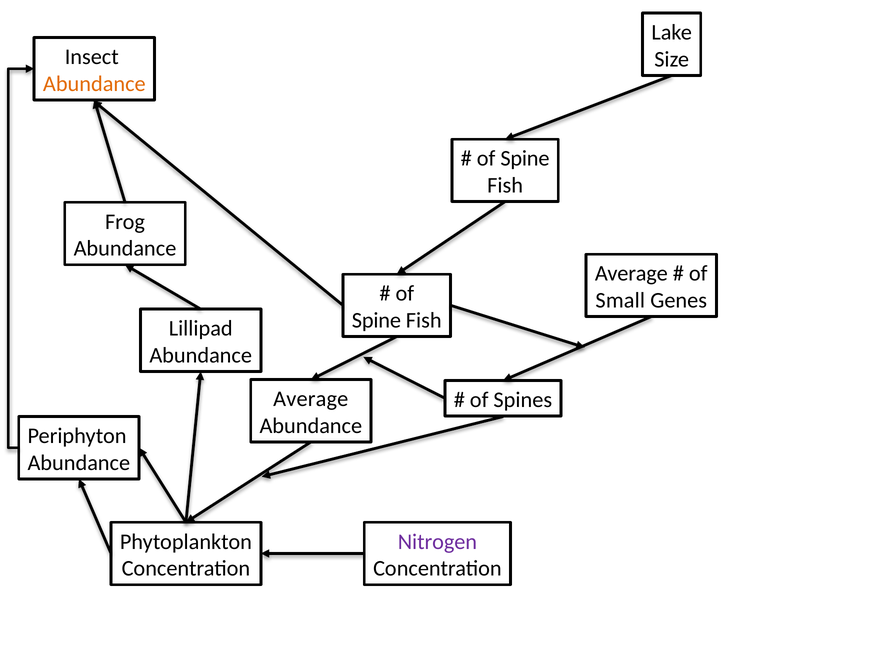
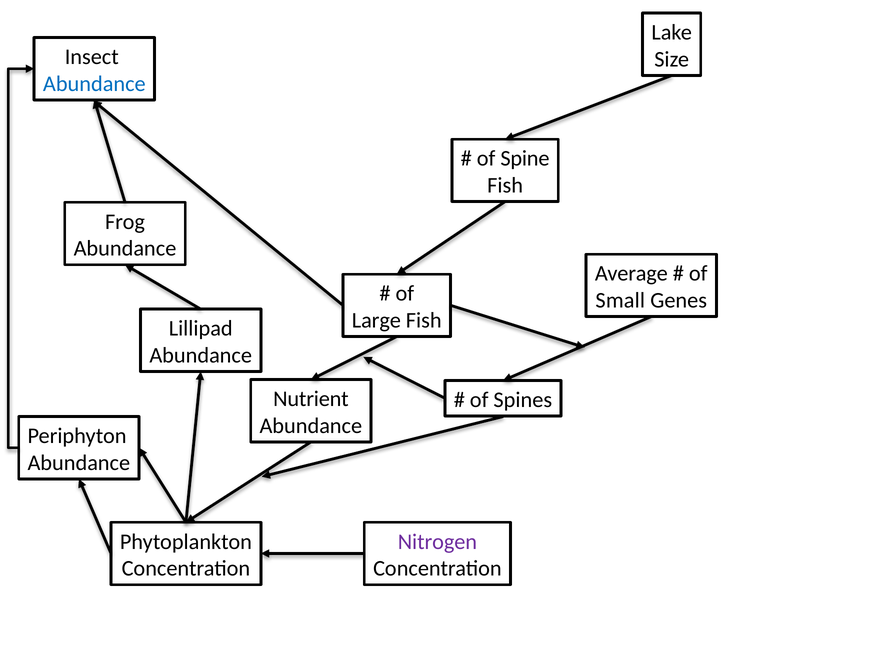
Abundance colour: orange -> blue (94, 84)
Spine: Spine -> Large (376, 320)
Average: Average -> Nutrient (311, 399)
